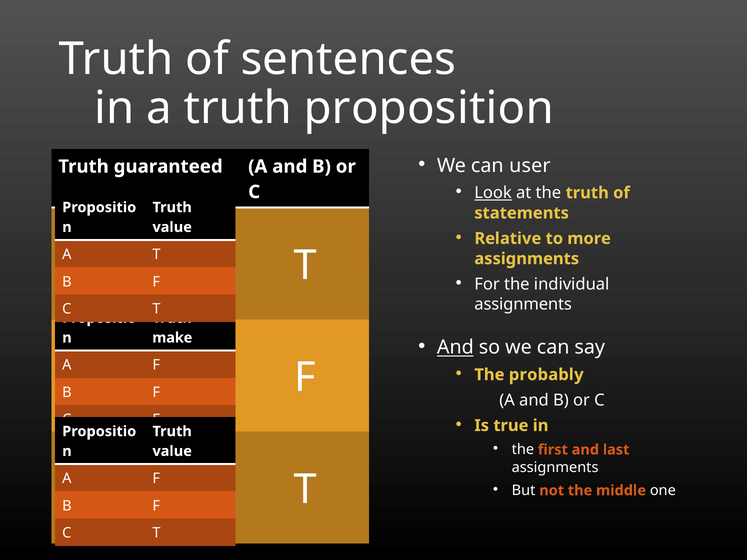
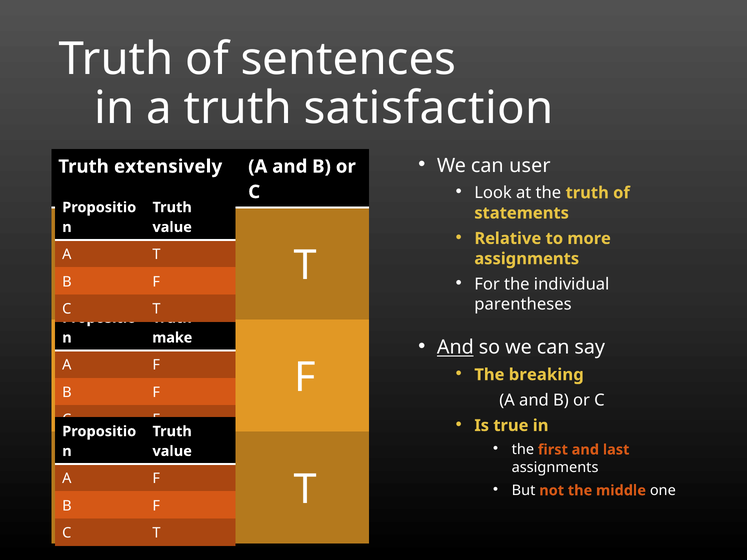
proposition: proposition -> satisfaction (429, 108)
guaranteed: guaranteed -> extensively (168, 167)
Look underline: present -> none (493, 193)
assignments: assignments -> parentheses (523, 305)
probably: probably -> breaking (546, 375)
